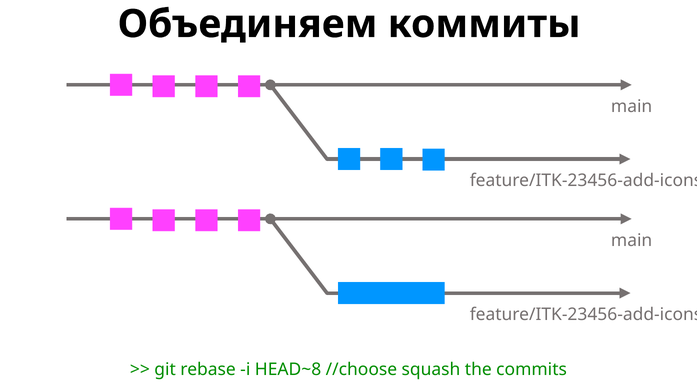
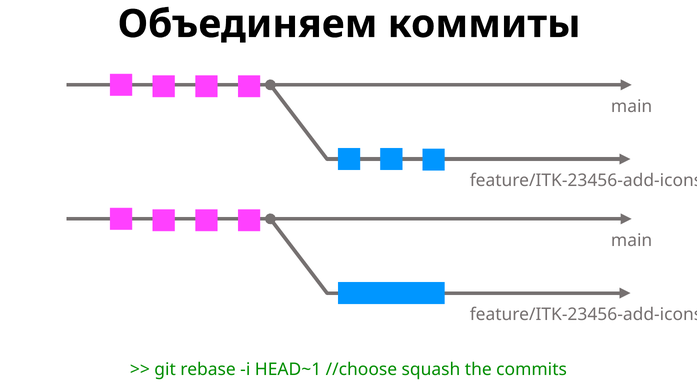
HEAD~8: HEAD~8 -> HEAD~1 (288, 369)
